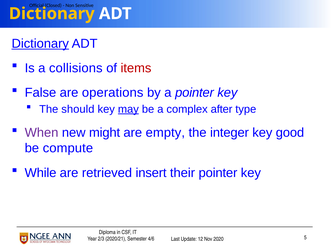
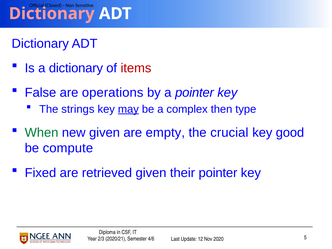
Dictionary colour: yellow -> pink (52, 14)
Dictionary underline: present -> none (40, 44)
a collisions: collisions -> dictionary (76, 68)
should: should -> strings (78, 109)
after: after -> then (222, 109)
When colour: purple -> green (42, 133)
new might: might -> given (105, 133)
integer: integer -> crucial (229, 133)
While: While -> Fixed (40, 173)
retrieved insert: insert -> given (151, 173)
